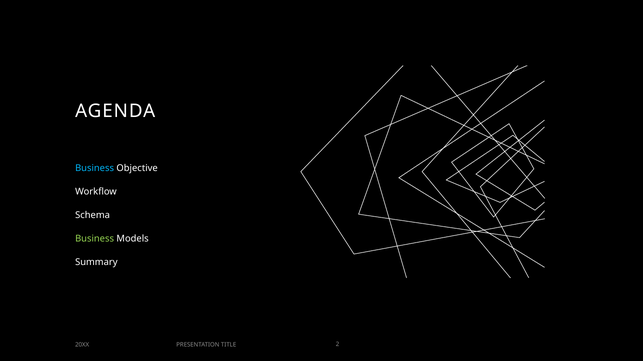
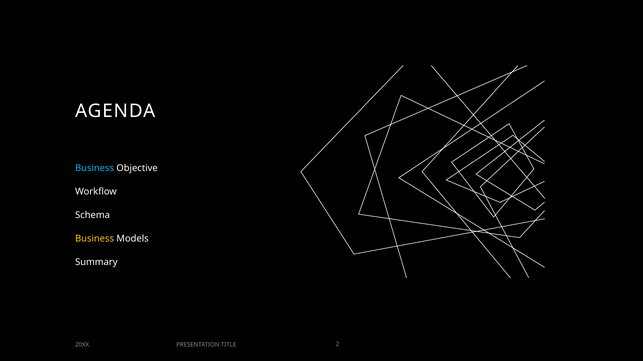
Business colour: light green -> yellow (95, 239)
